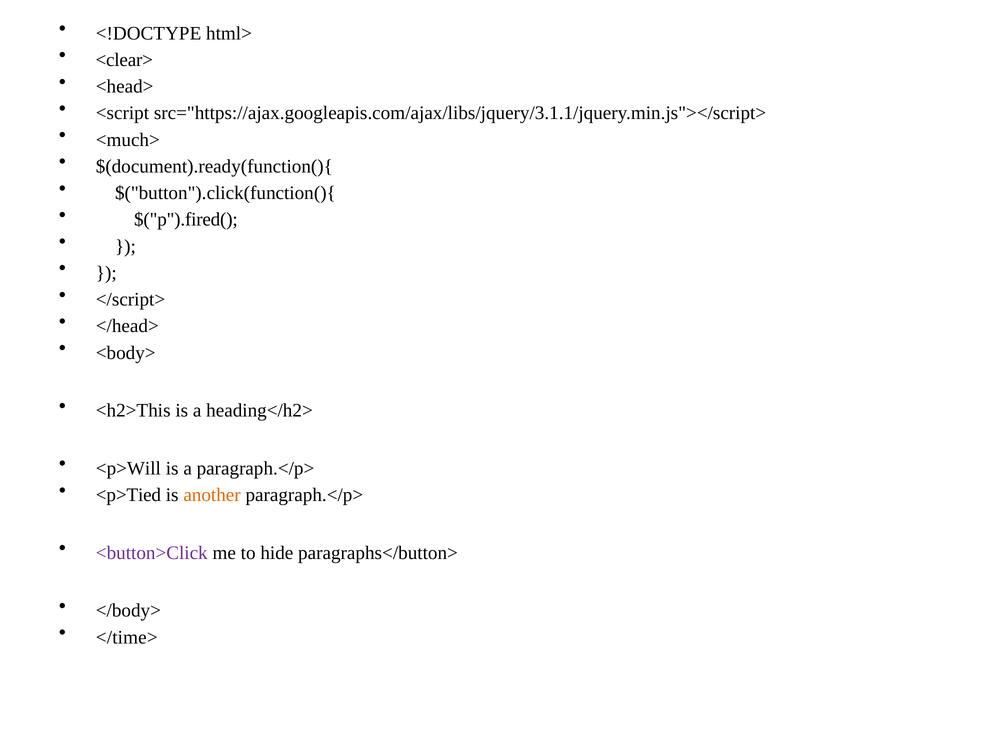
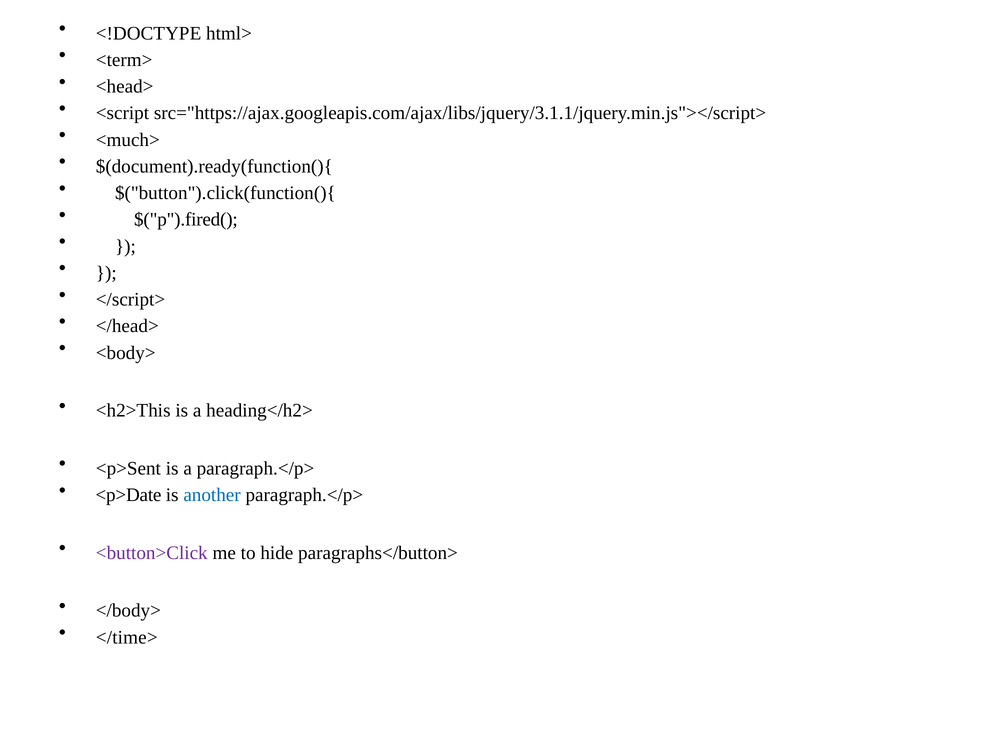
<clear>: <clear> -> <term> (124, 60)
<p>Will: <p>Will -> <p>Sent (128, 469)
<p>Tied: <p>Tied -> <p>Date (128, 495)
another colour: orange -> blue (212, 495)
